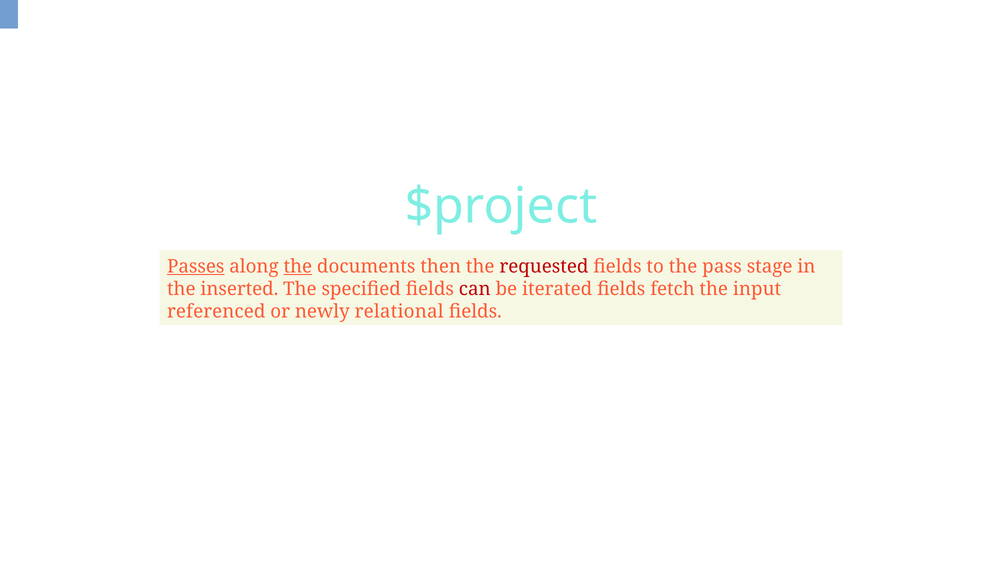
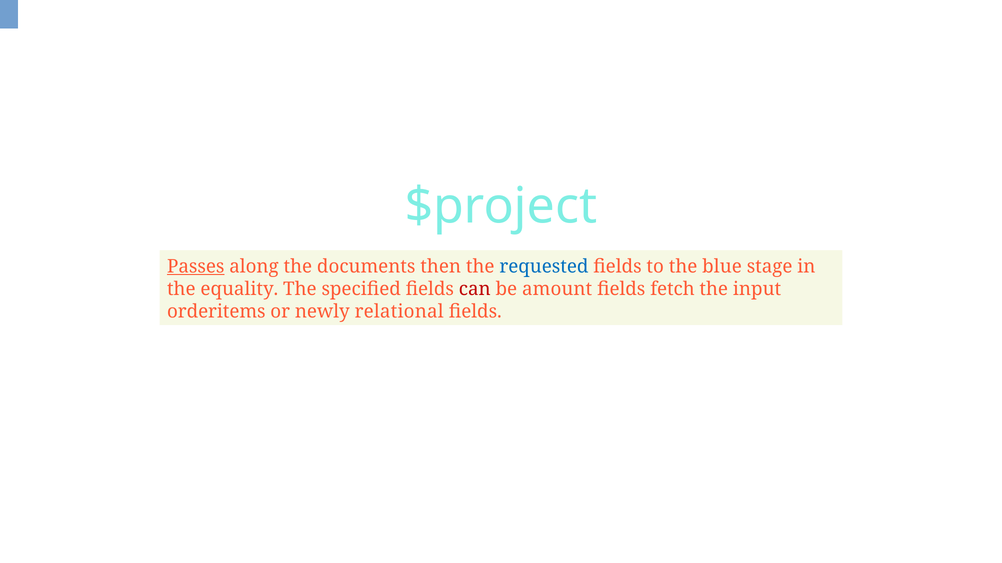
the underline: present -> none (298, 267)
requested colour: red -> blue (544, 267)
pass: pass -> blue (722, 267)
inserted: inserted -> equality (239, 289)
iterated: iterated -> amount (557, 289)
referenced: referenced -> orderitems (216, 312)
